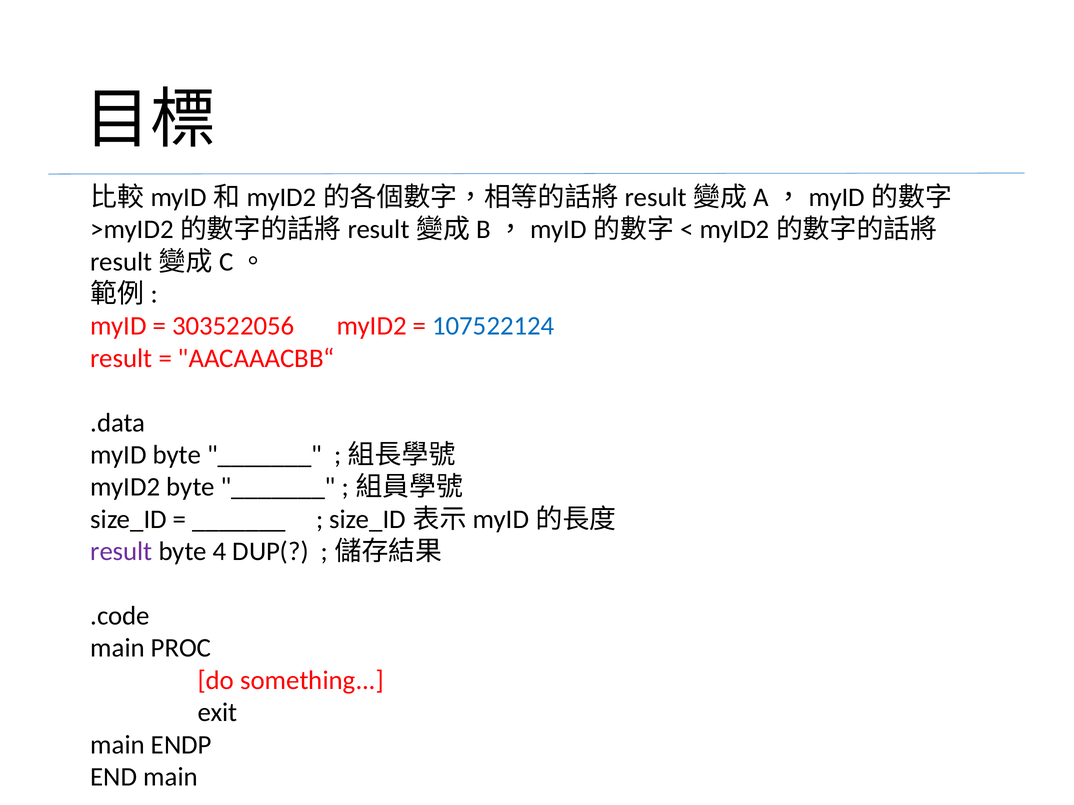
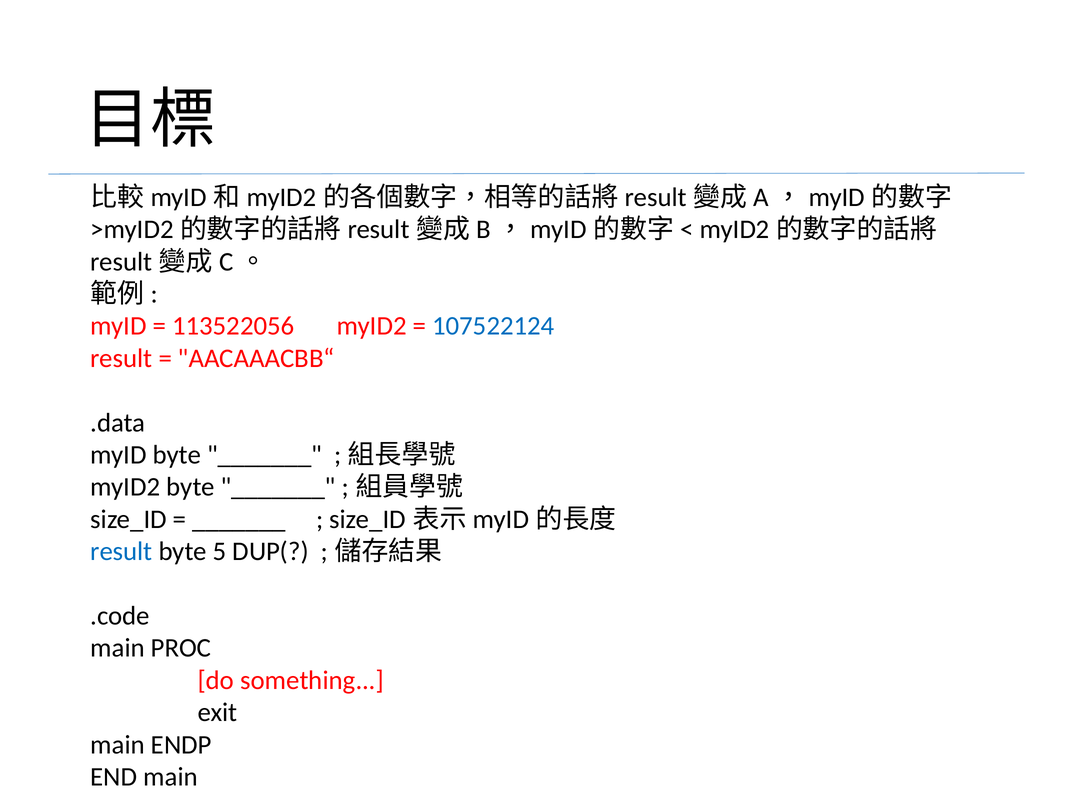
303522056: 303522056 -> 113522056 (233, 326)
result colour: purple -> blue (121, 552)
4: 4 -> 5 (220, 552)
